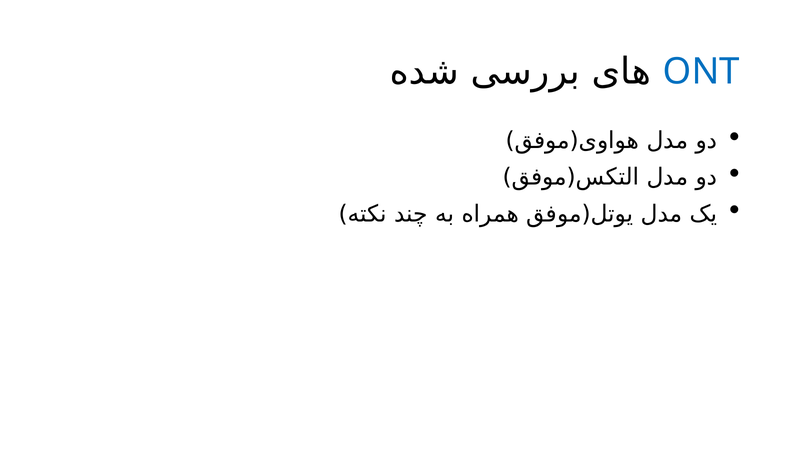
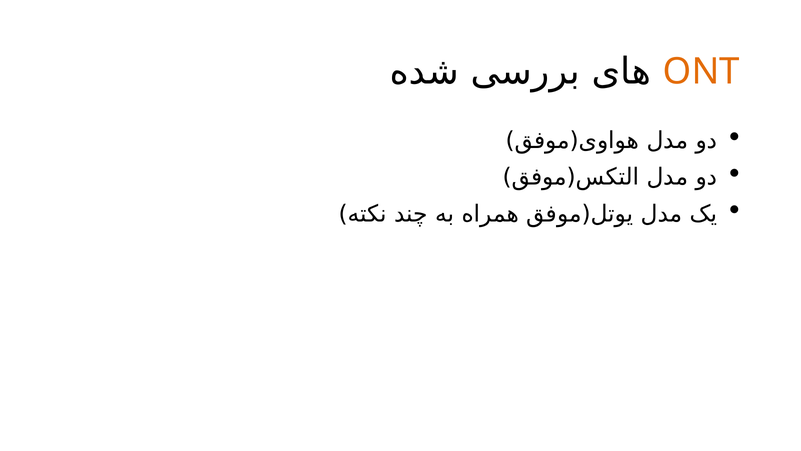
ONT colour: blue -> orange (701, 72)
